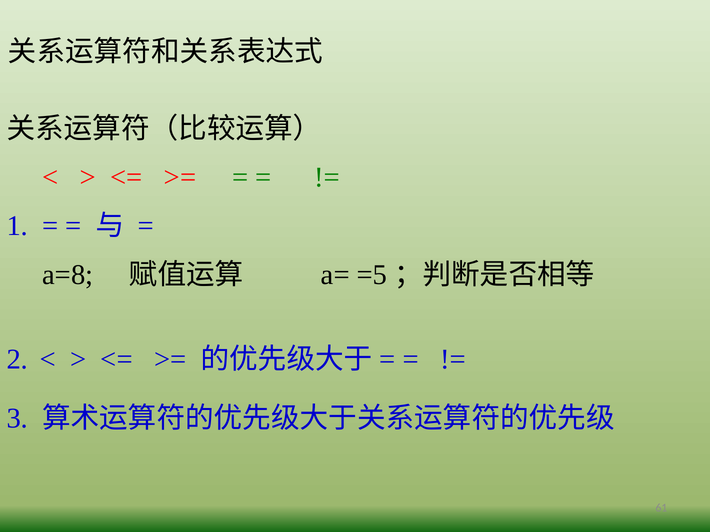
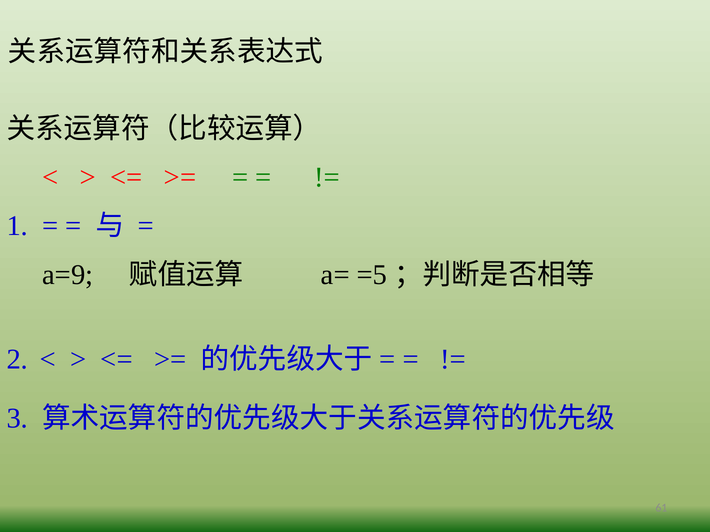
a=8: a=8 -> a=9 (68, 275)
